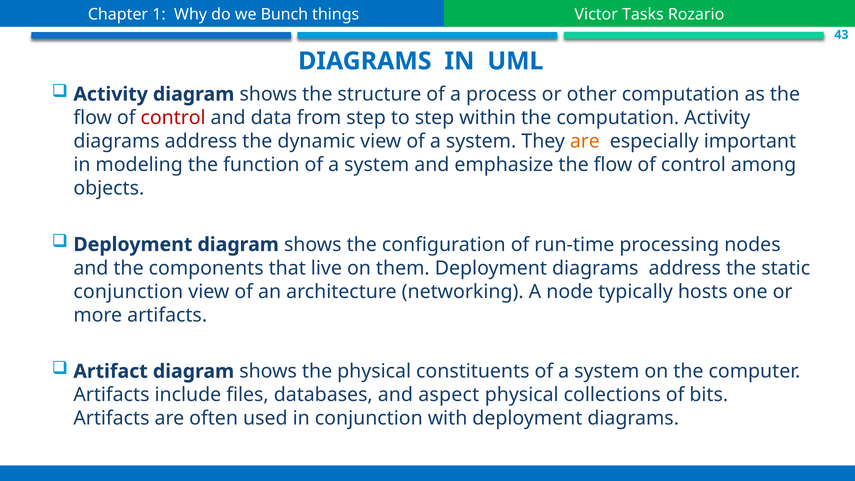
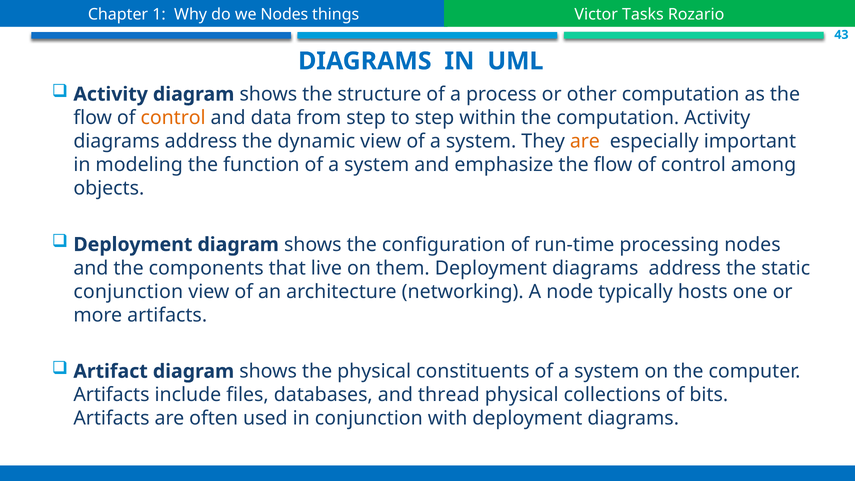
we Bunch: Bunch -> Nodes (284, 15)
control colour: red -> orange (173, 118)
aspect: aspect -> thread (449, 395)
